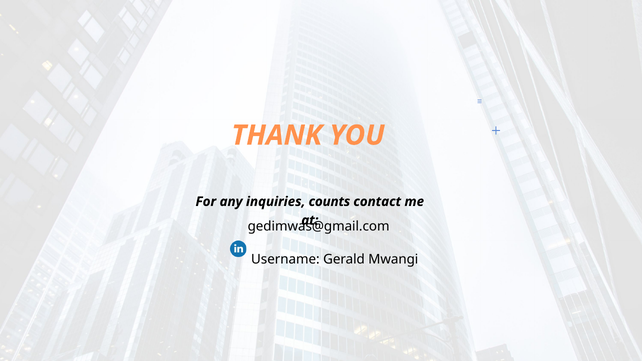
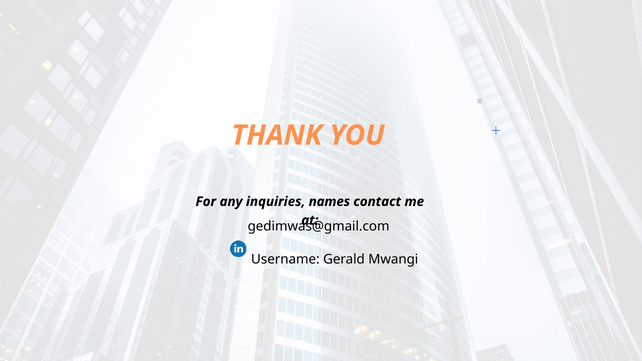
counts: counts -> names (329, 202)
